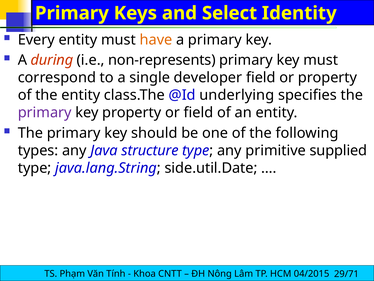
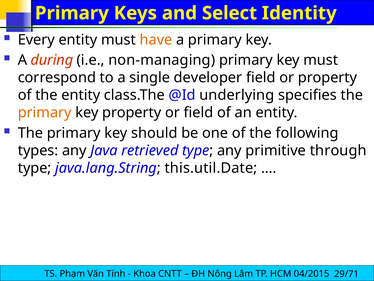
non-represents: non-represents -> non-managing (162, 60)
primary colour: purple -> orange (45, 112)
structure: structure -> retrieved (150, 150)
supplied: supplied -> through (338, 150)
side.util.Date: side.util.Date -> this.util.Date (211, 168)
